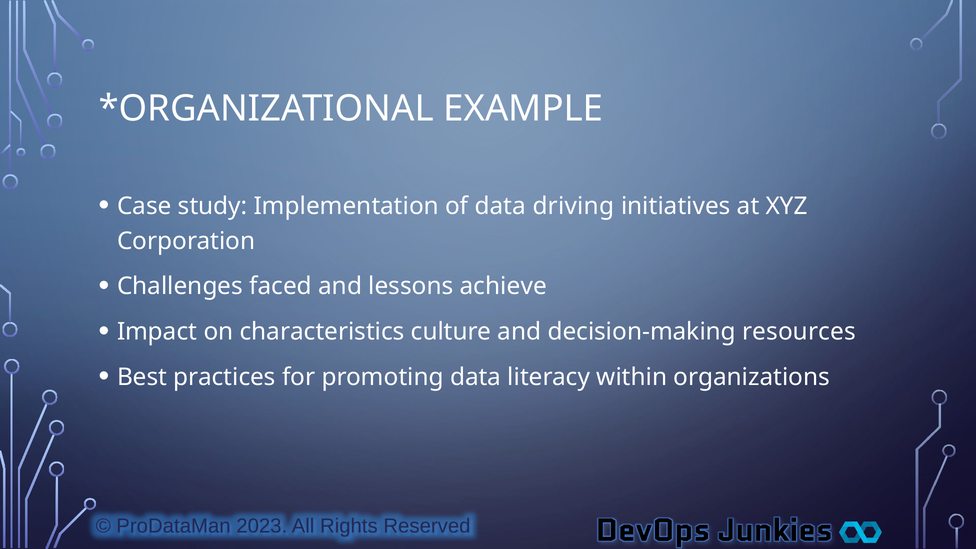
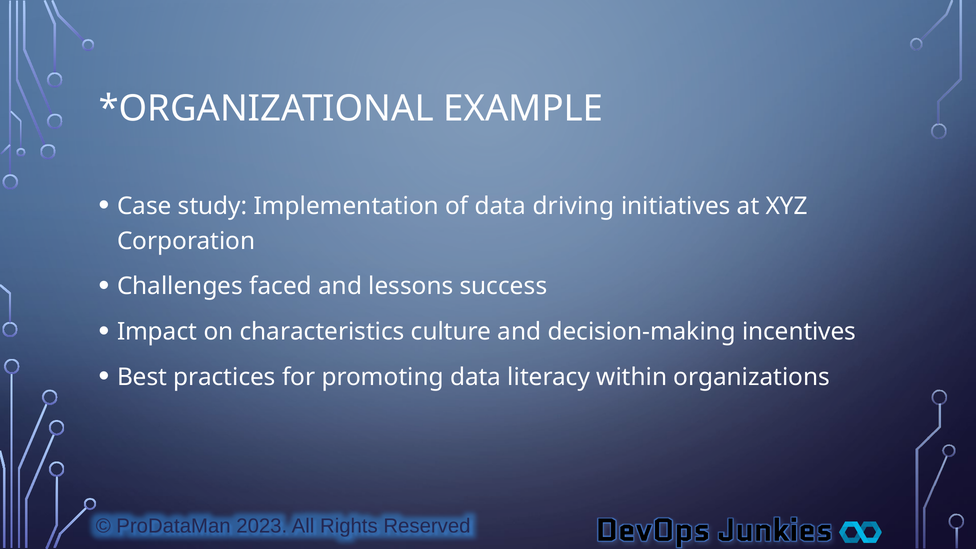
achieve: achieve -> success (503, 286)
resources: resources -> incentives (799, 332)
